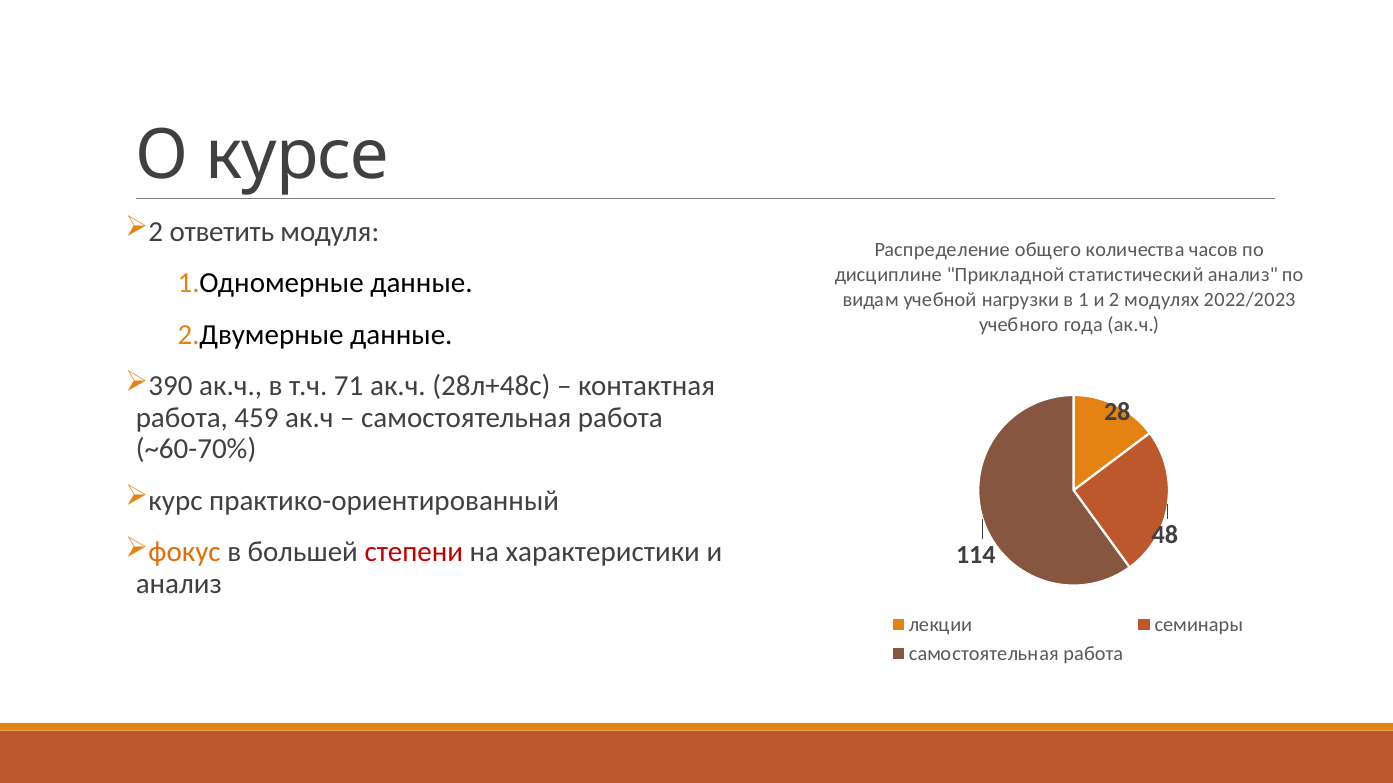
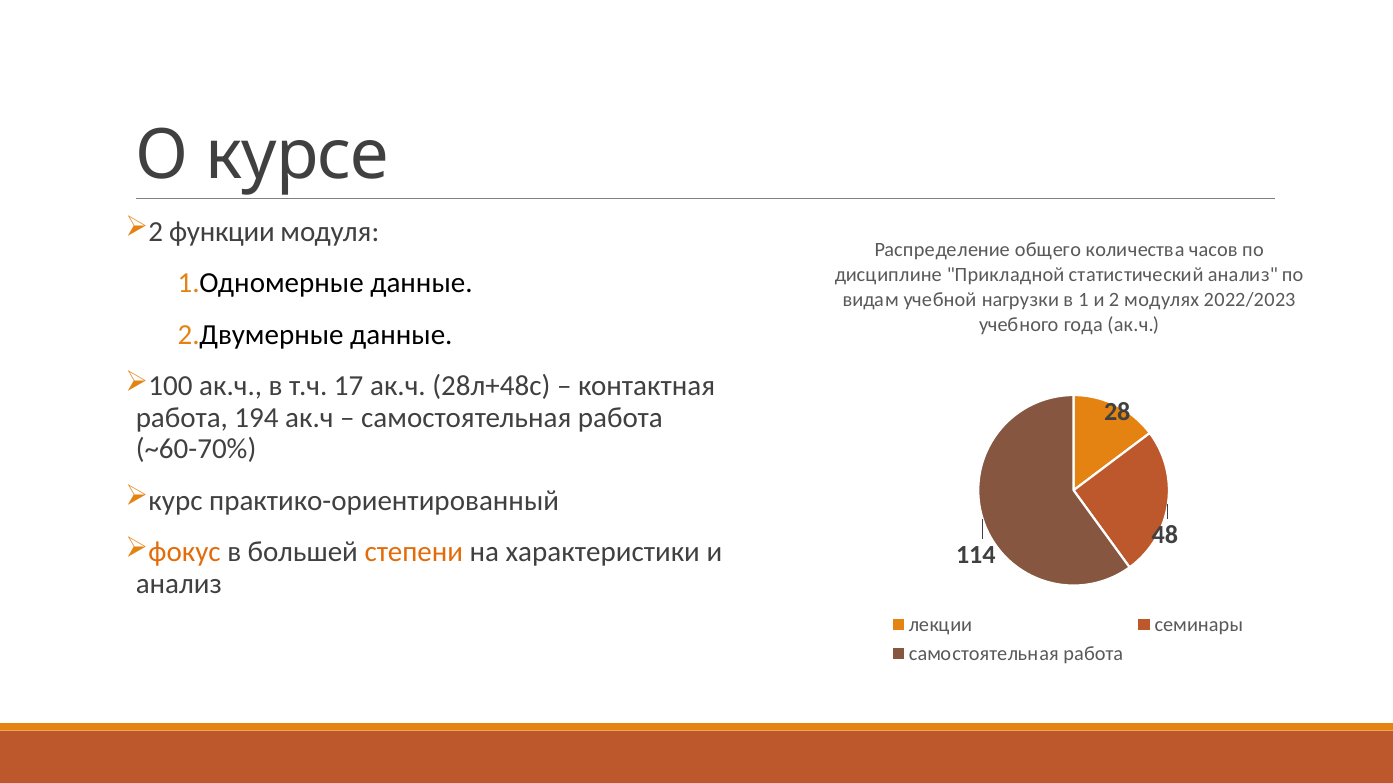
ответить: ответить -> функции (222, 232)
390: 390 -> 100 (171, 387)
71: 71 -> 17 (349, 387)
459: 459 -> 194 (256, 418)
степени colour: red -> orange (414, 553)
